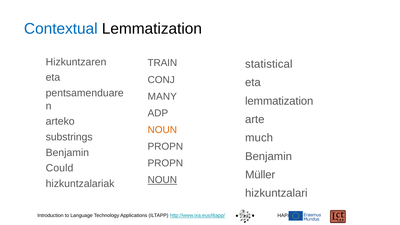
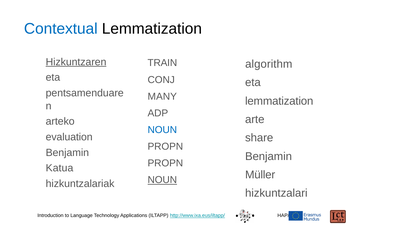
Hizkuntzaren underline: none -> present (76, 62)
statistical: statistical -> algorithm (269, 64)
NOUN colour: orange -> blue (162, 130)
substrings: substrings -> evaluation (69, 137)
much: much -> share (259, 138)
Could: Could -> Katua (60, 168)
